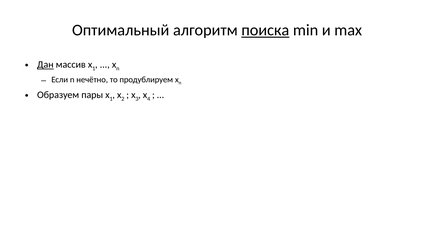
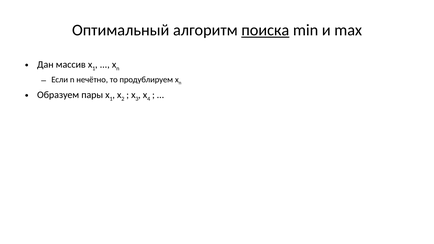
Дан underline: present -> none (45, 65)
